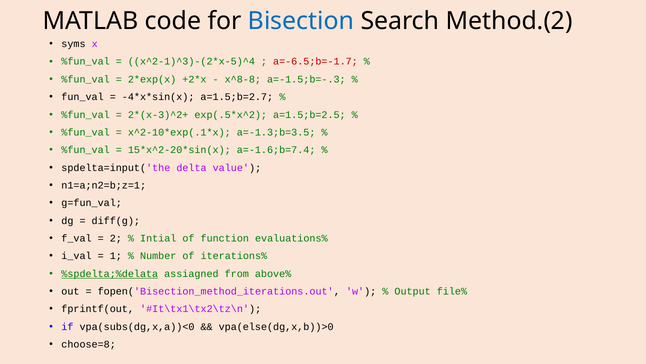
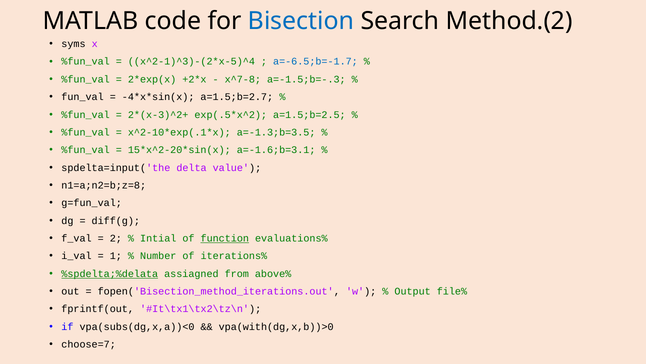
a=-6.5;b=-1.7 colour: red -> blue (315, 62)
x^8-8: x^8-8 -> x^7-8 (243, 79)
a=-1.6;b=7.4: a=-1.6;b=7.4 -> a=-1.6;b=3.1 (276, 150)
n1=a;n2=b;z=1: n1=a;n2=b;z=1 -> n1=a;n2=b;z=8 (104, 185)
function underline: none -> present (225, 238)
vpa(else(dg,x,b))>0: vpa(else(dg,x,b))>0 -> vpa(with(dg,x,b))>0 (276, 326)
choose=8: choose=8 -> choose=7 (89, 344)
